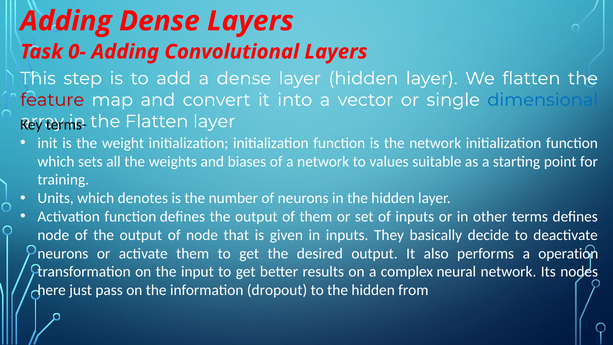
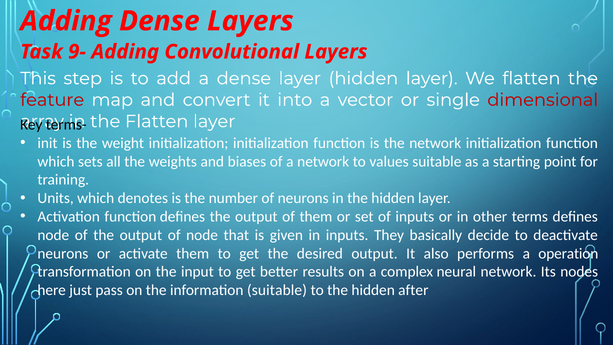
0-: 0- -> 9- (77, 52)
dimensional colour: blue -> red (543, 100)
information dropout: dropout -> suitable (277, 290)
from: from -> after (413, 290)
